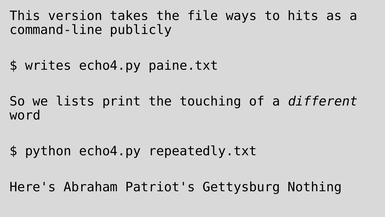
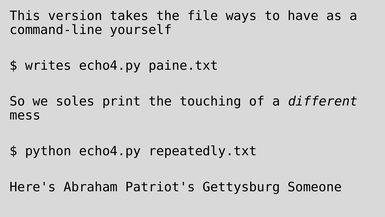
hits: hits -> have (303, 16)
publicly: publicly -> yourself (141, 30)
lists: lists -> soles (75, 101)
word: word -> mess (25, 115)
Nothing: Nothing -> Someone (315, 187)
